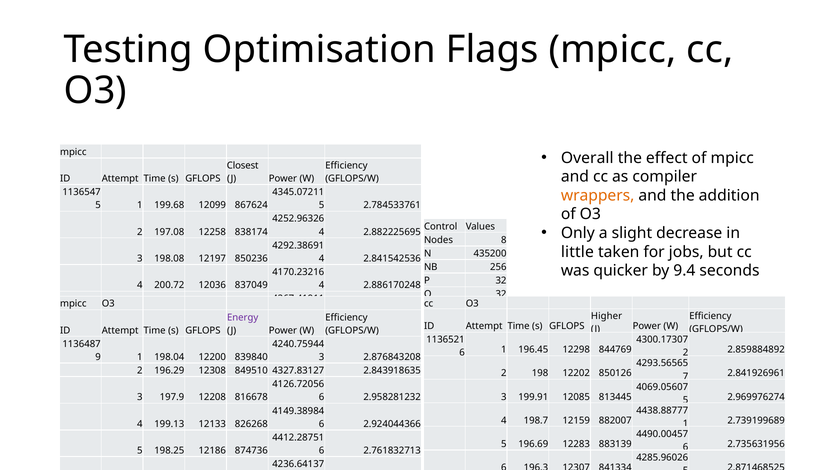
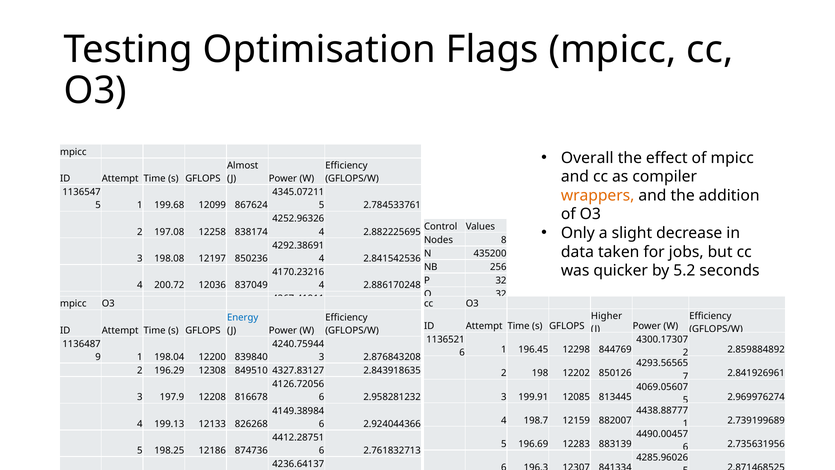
Closest: Closest -> Almost (243, 165)
little: little -> data (577, 252)
9.4: 9.4 -> 5.2 (684, 270)
Energy colour: purple -> blue (243, 317)
